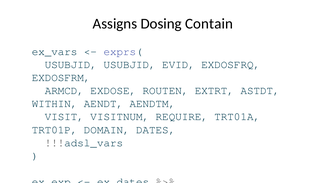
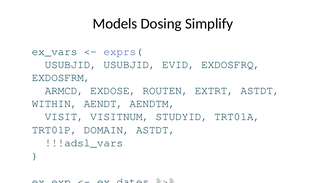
Assigns: Assigns -> Models (115, 24)
Contain: Contain -> Simplify (209, 24)
REQUIRE: REQUIRE -> STUDYID (182, 117)
DOMAIN DATES: DATES -> ASTDT (156, 130)
